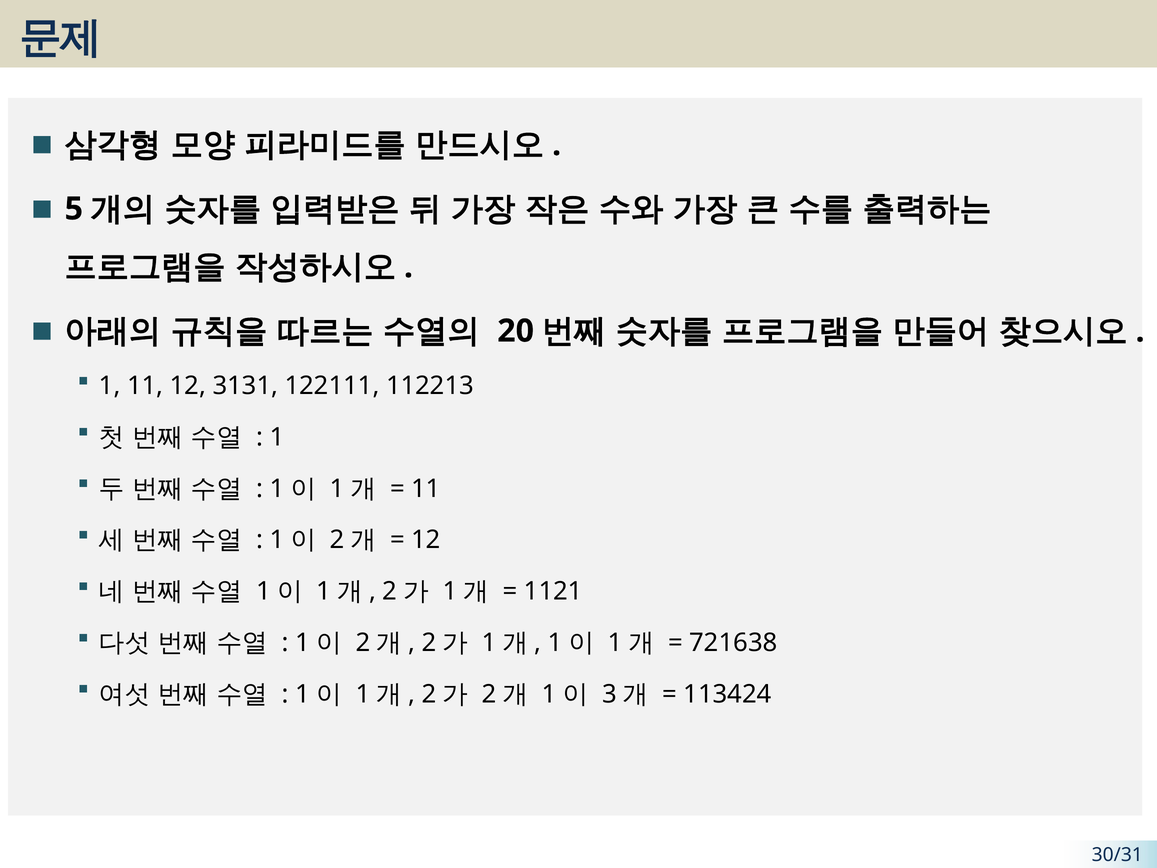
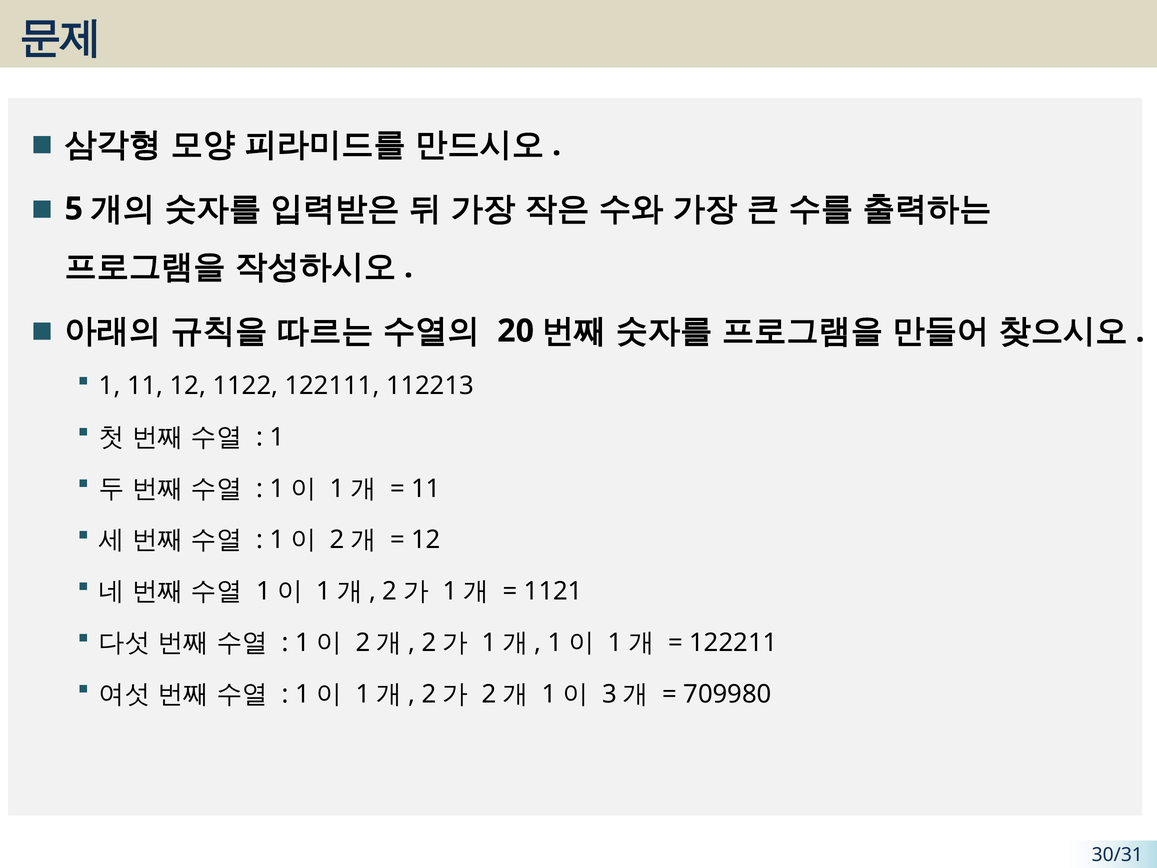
3131: 3131 -> 1122 (245, 386)
721638: 721638 -> 122211 (733, 643)
113424: 113424 -> 709980 (727, 694)
